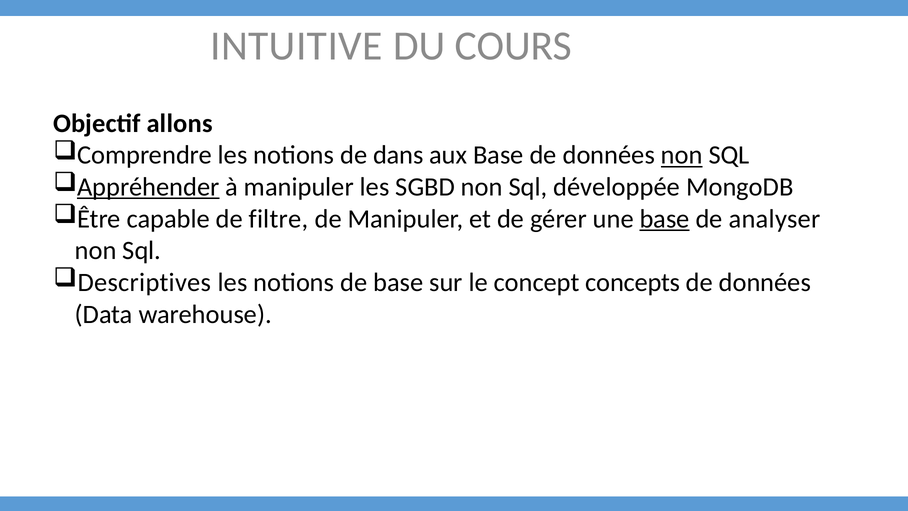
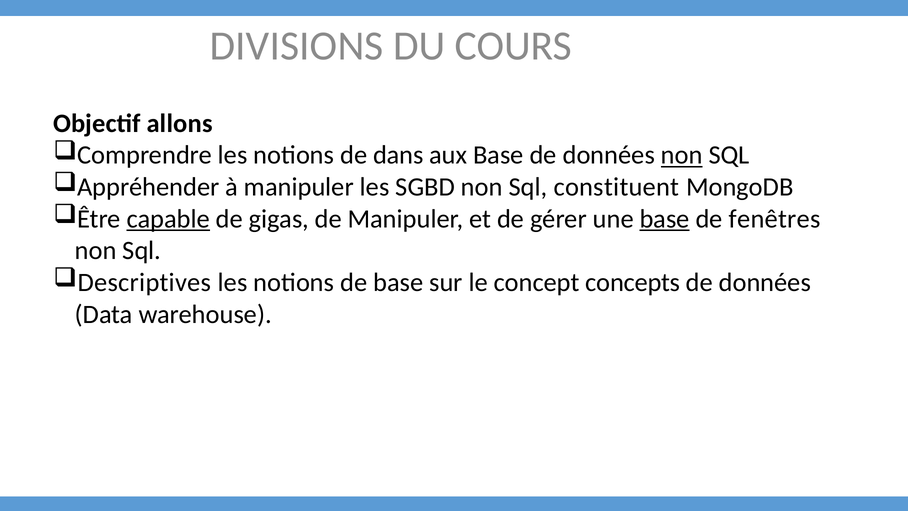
INTUITIVE: INTUITIVE -> DIVISIONS (297, 46)
Appréhender underline: present -> none (148, 187)
développée: développée -> constituent (616, 187)
capable underline: none -> present (168, 219)
filtre: filtre -> gigas (279, 219)
analyser: analyser -> fenêtres (775, 219)
